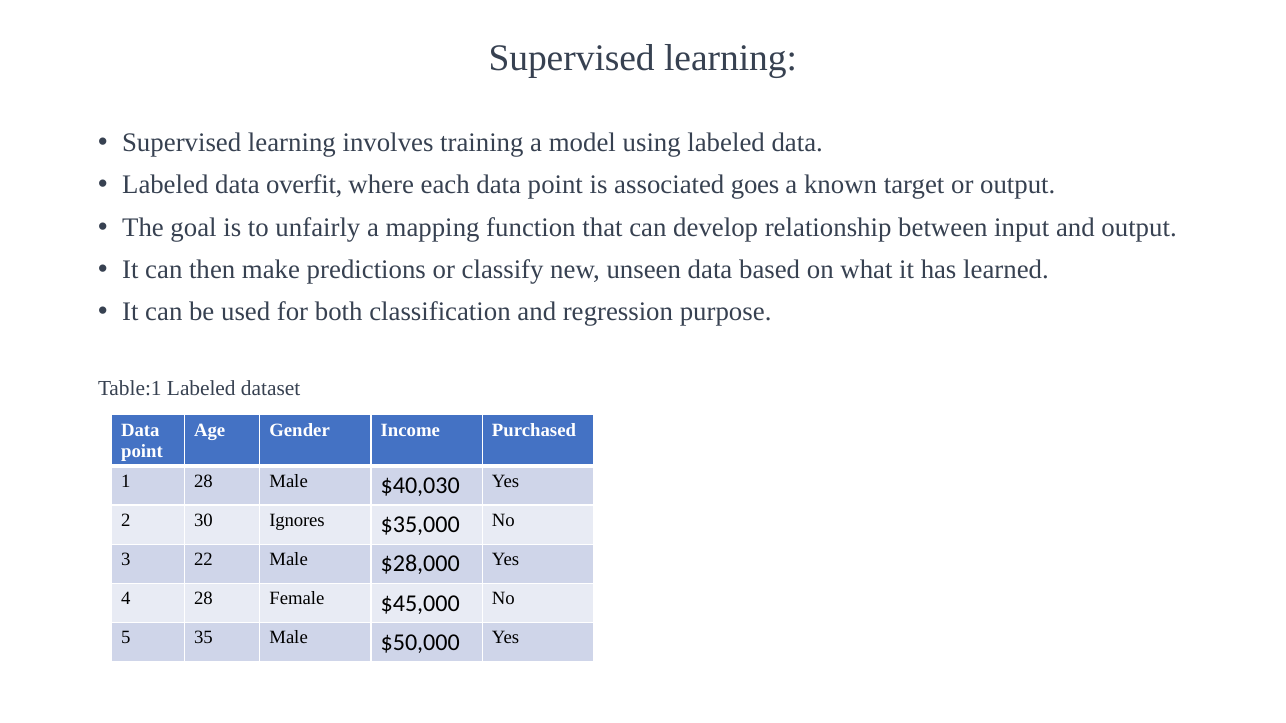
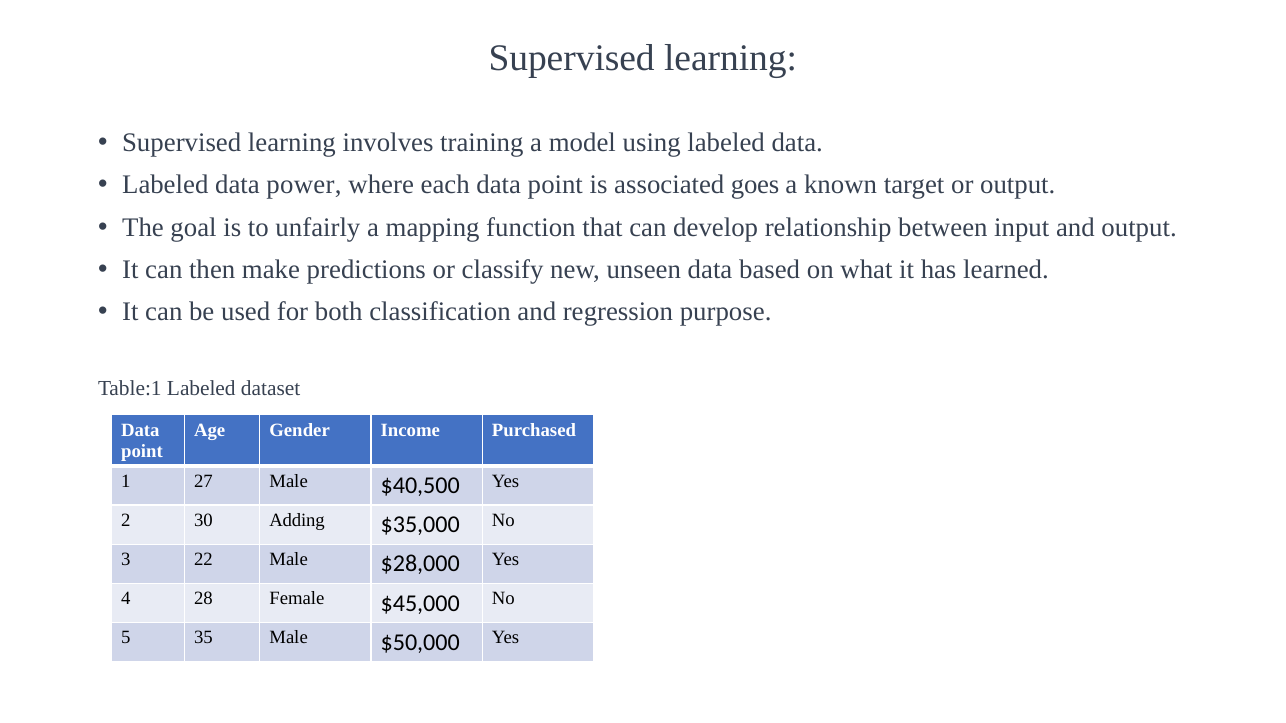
overfit: overfit -> power (304, 185)
1 28: 28 -> 27 (203, 482)
$40,030: $40,030 -> $40,500 (420, 486)
Ignores: Ignores -> Adding (297, 521)
